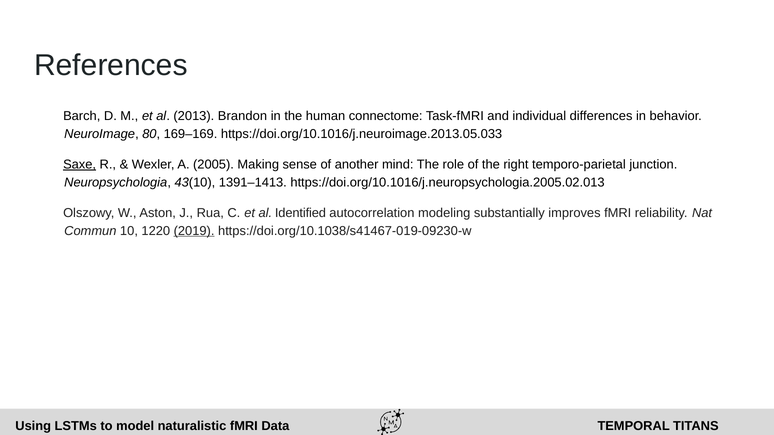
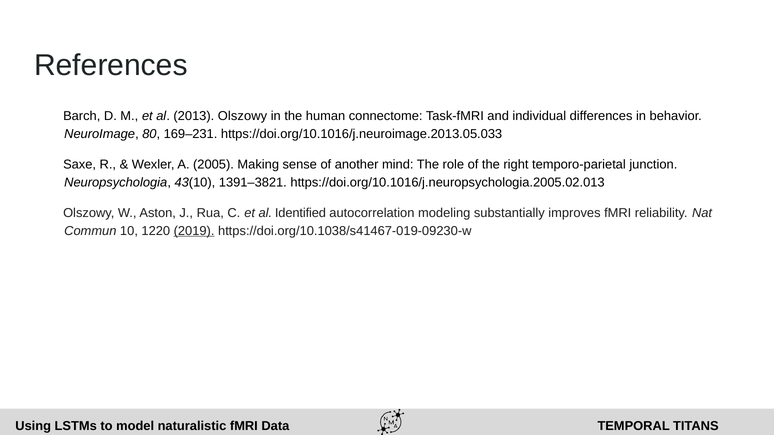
2013 Brandon: Brandon -> Olszowy (243, 116)
169–169: 169–169 -> 169–231 (191, 134)
Saxe underline: present -> none (80, 165)
1391–1413: 1391–1413 -> 1391–3821 (253, 183)
